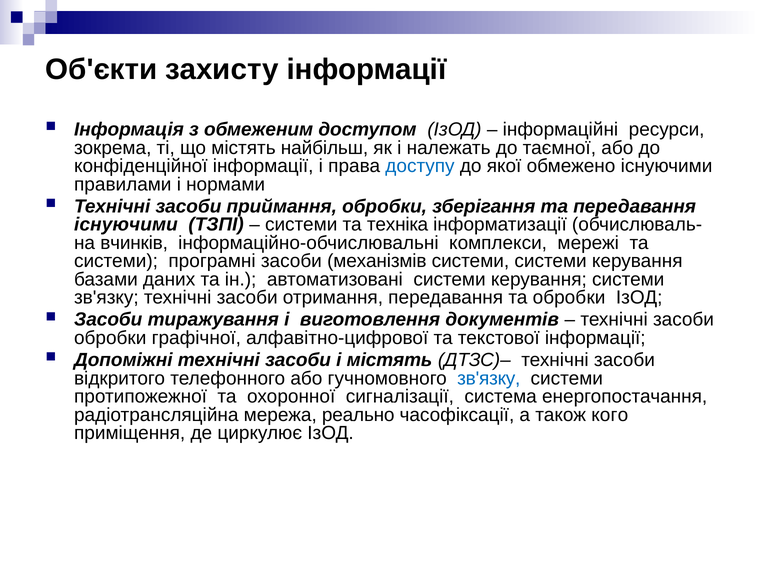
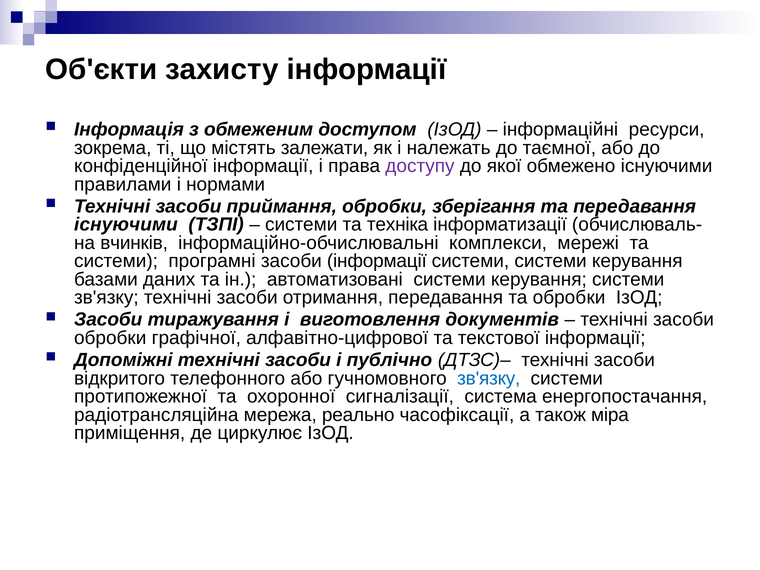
найбільш: найбільш -> залежати (325, 148)
доступу colour: blue -> purple (420, 166)
засоби механізмів: механізмів -> інформації (377, 261)
і містять: містять -> публічно (389, 360)
кого: кого -> міра (610, 415)
